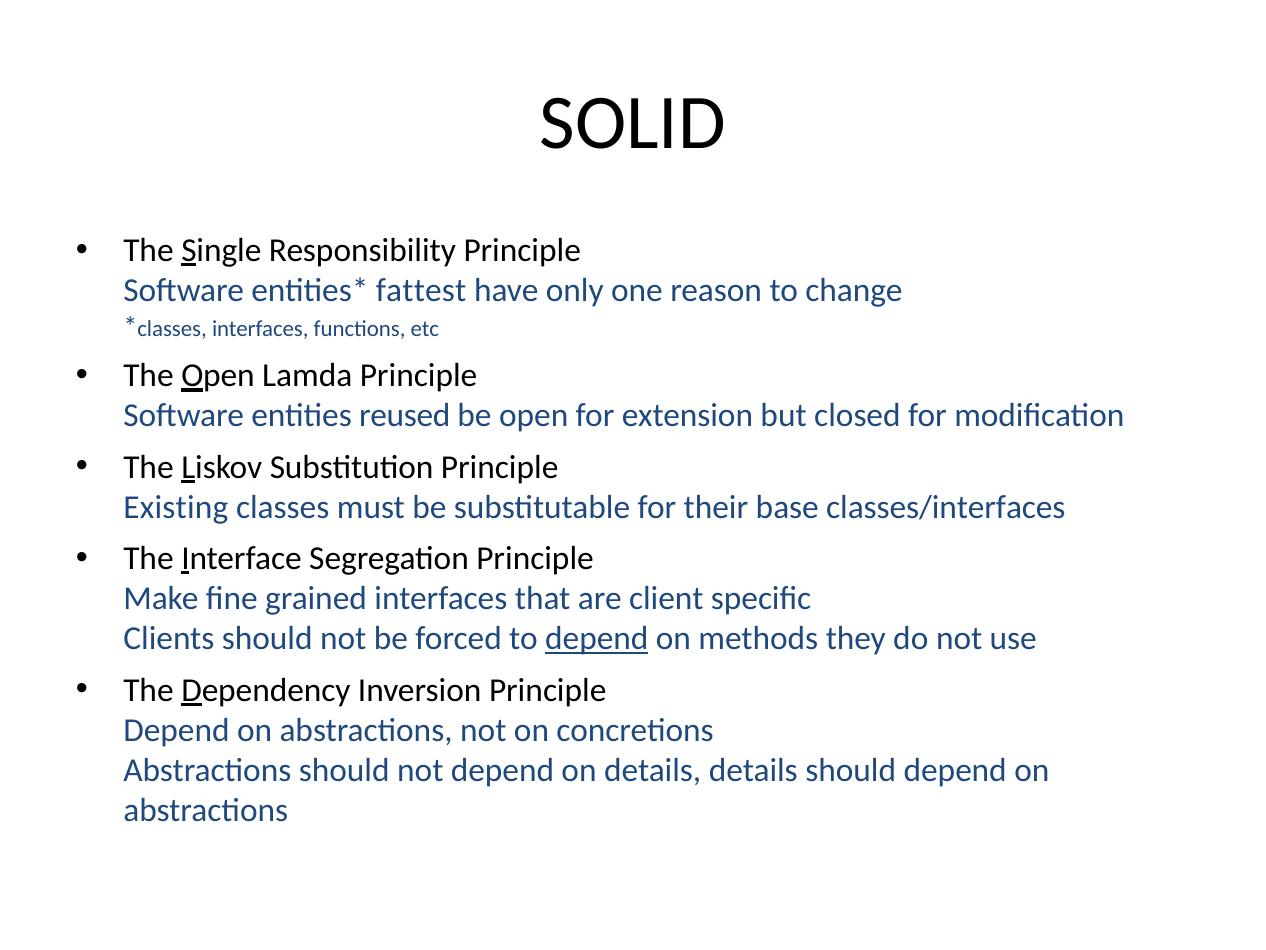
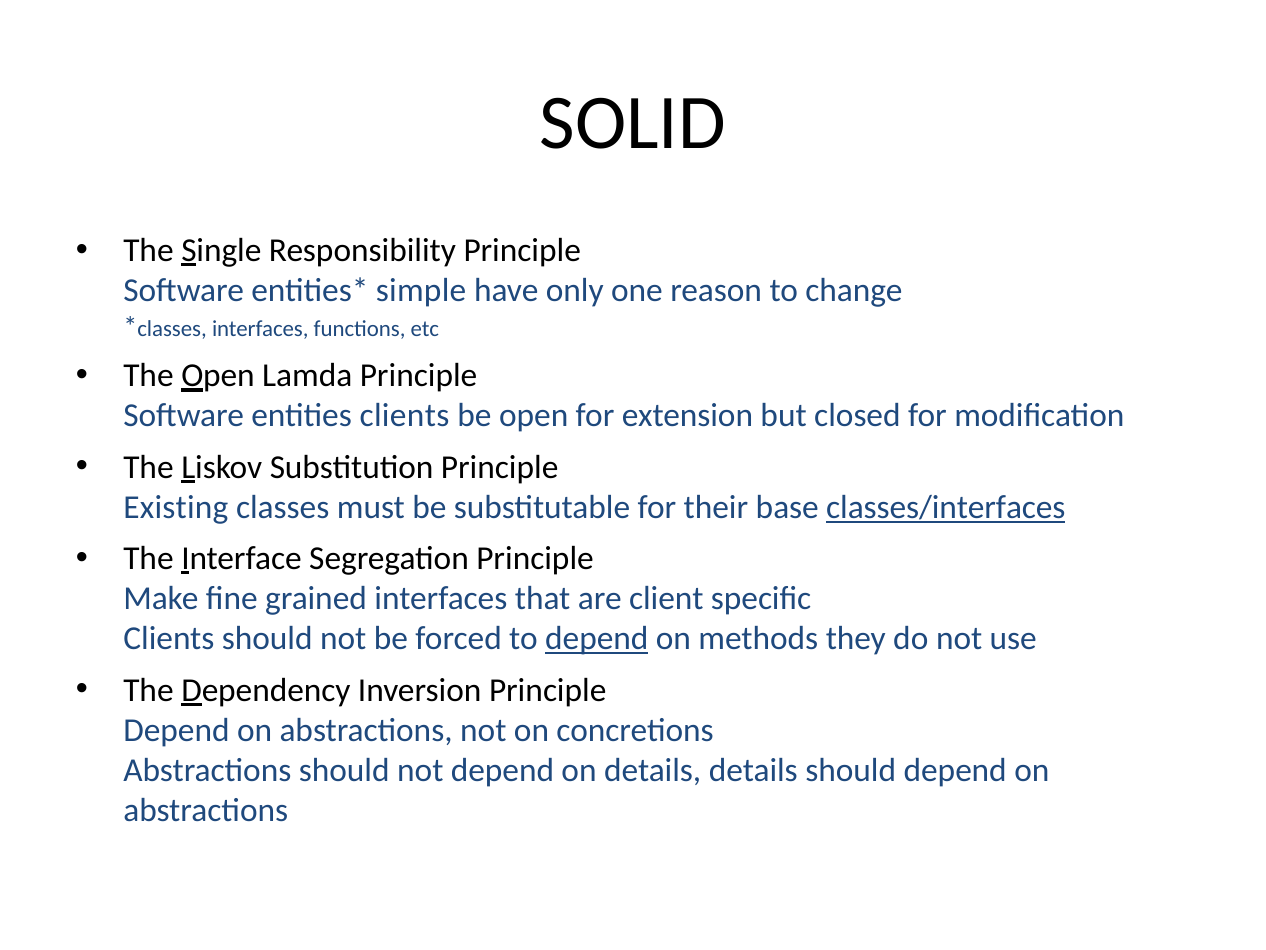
fattest: fattest -> simple (421, 290)
entities reused: reused -> clients (404, 415)
classes/interfaces underline: none -> present (946, 507)
